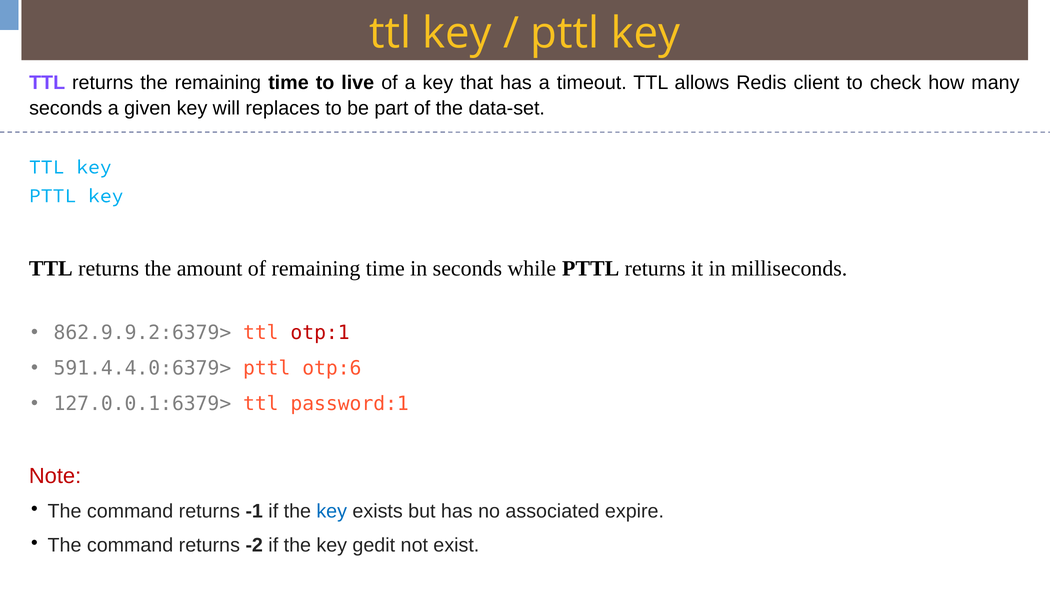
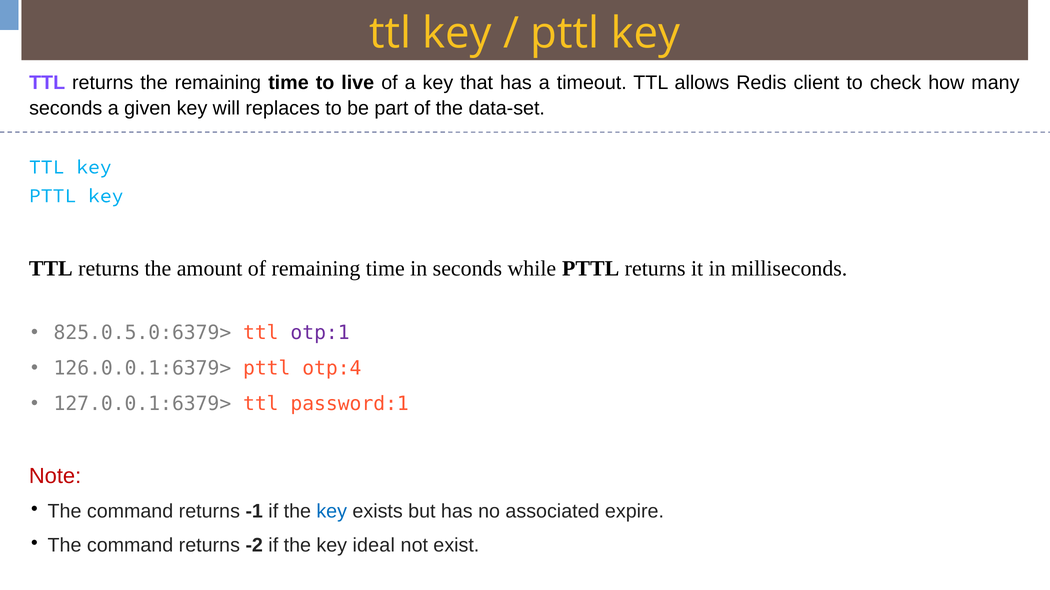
862.9.9.2:6379>: 862.9.9.2:6379> -> 825.0.5.0:6379> (142, 333)
otp:1 colour: red -> purple (320, 333)
591.4.4.0:6379>: 591.4.4.0:6379> -> 126.0.0.1:6379> (142, 369)
otp:6: otp:6 -> otp:4 (332, 369)
gedit: gedit -> ideal (374, 546)
